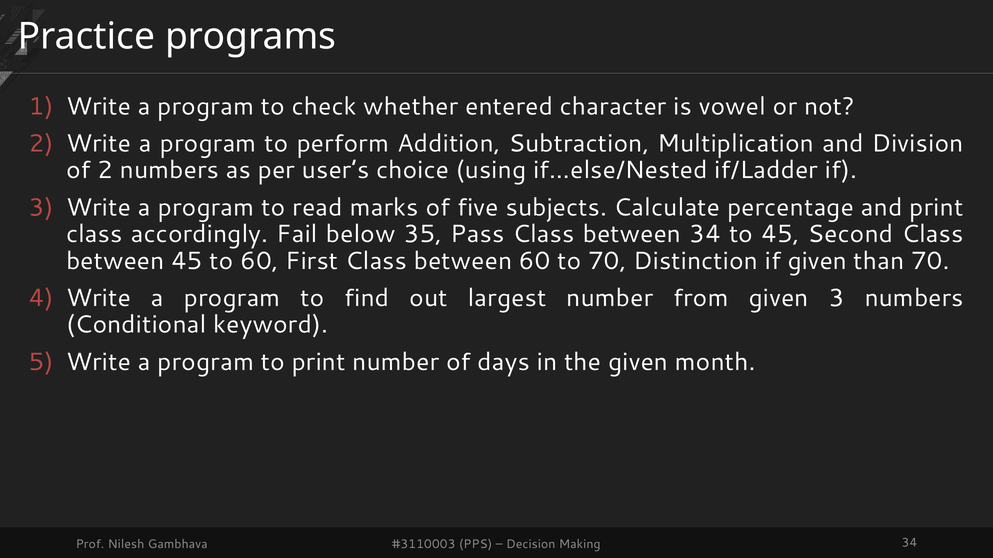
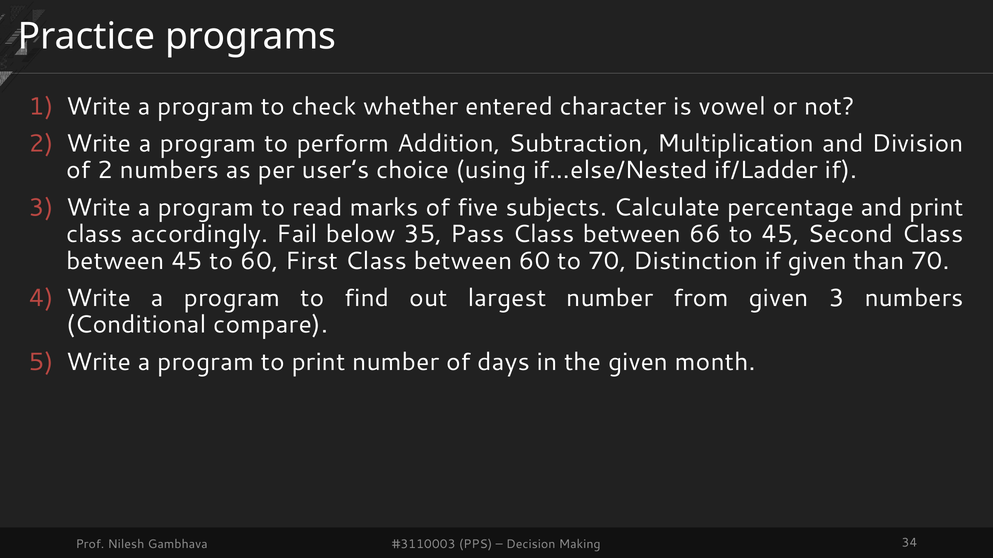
between 34: 34 -> 66 (705, 234)
keyword: keyword -> compare (271, 325)
